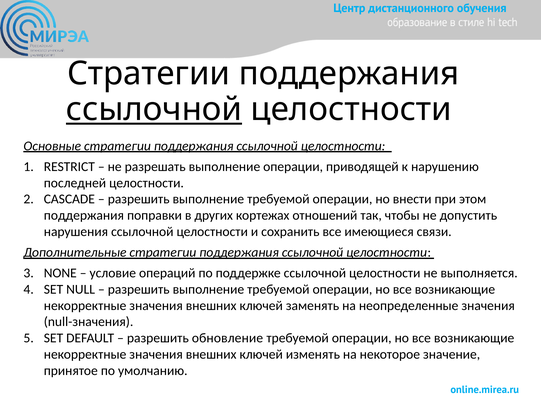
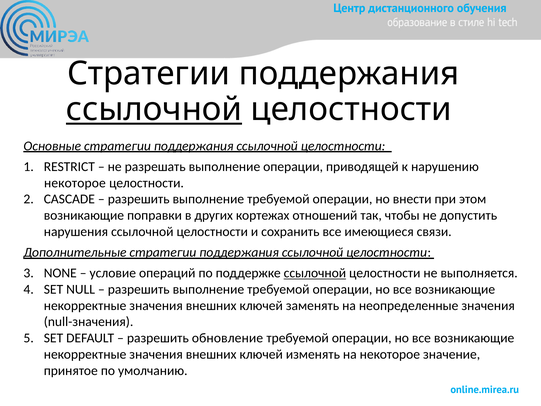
последней: последней -> некоторое (75, 183)
поддержания: поддержания -> возникающие (84, 215)
ссылочной underline: none -> present (315, 273)
